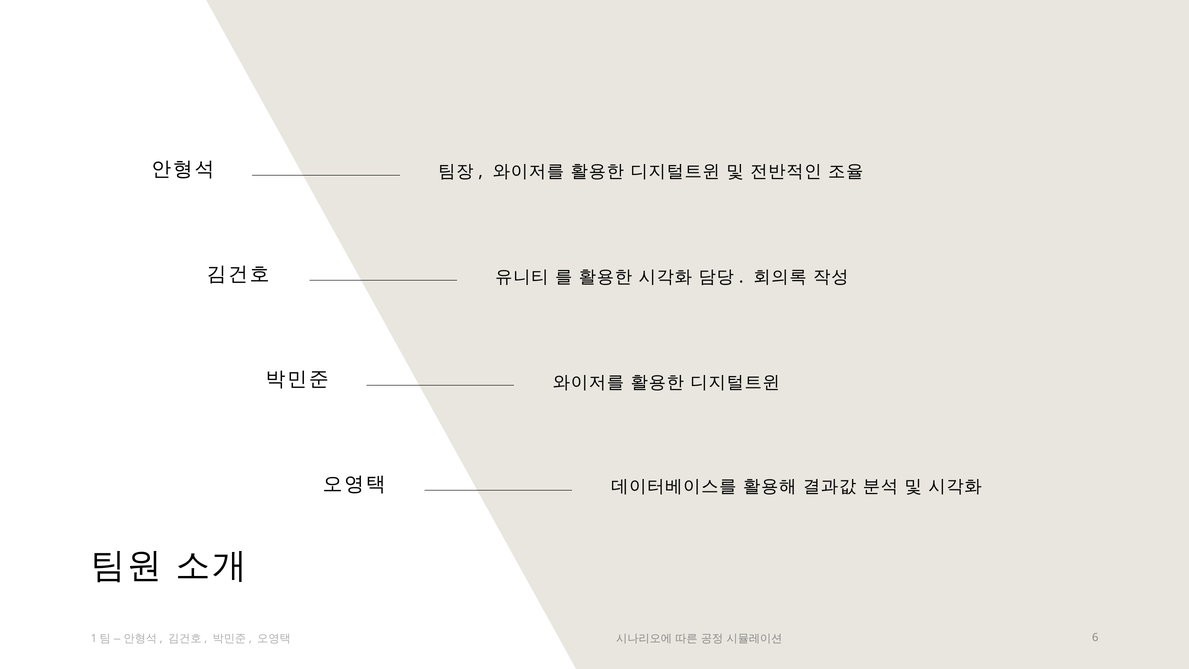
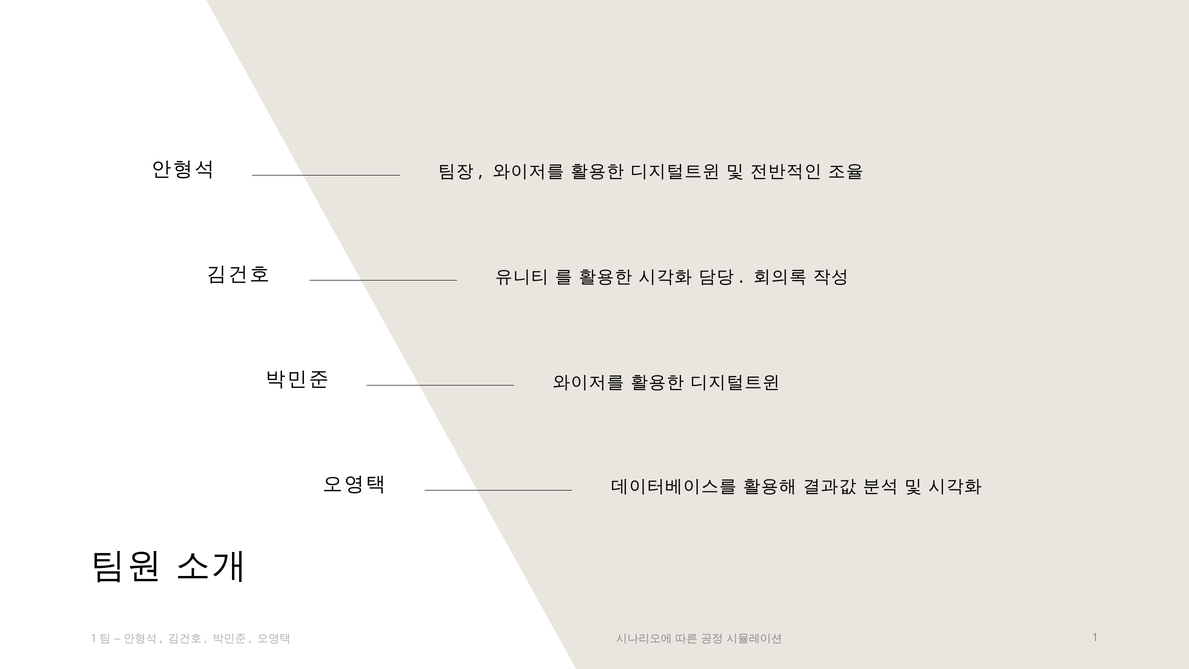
6: 6 -> 1 (1095, 638)
